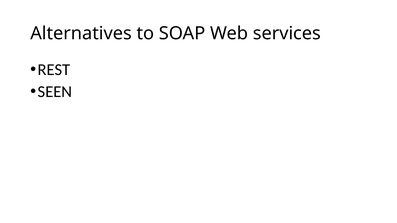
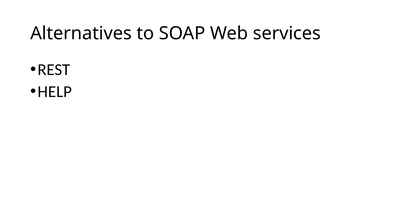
SEEN: SEEN -> HELP (55, 92)
